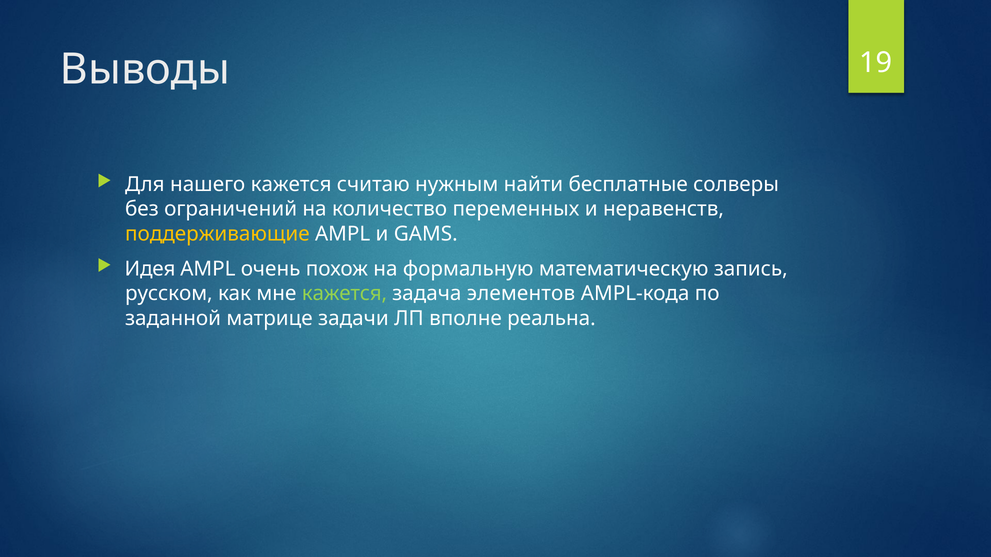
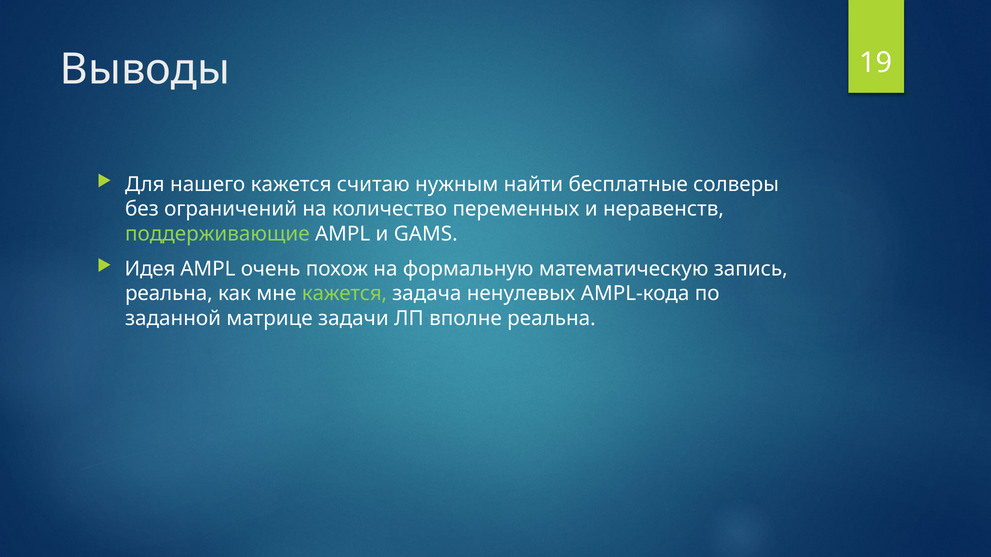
поддерживающие colour: yellow -> light green (217, 234)
русском: русском -> реальна (169, 294)
элементов: элементов -> ненулевых (521, 294)
